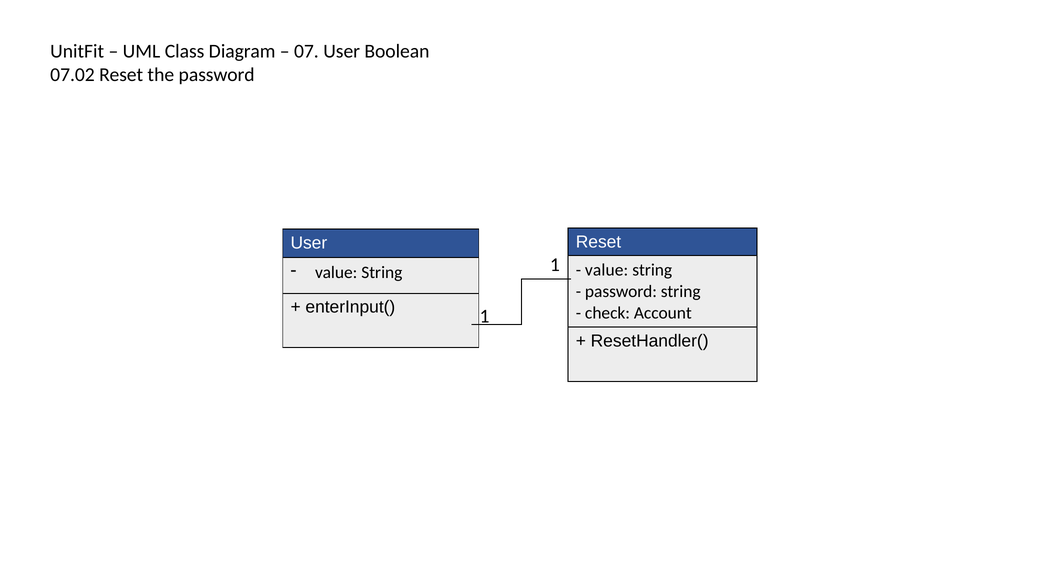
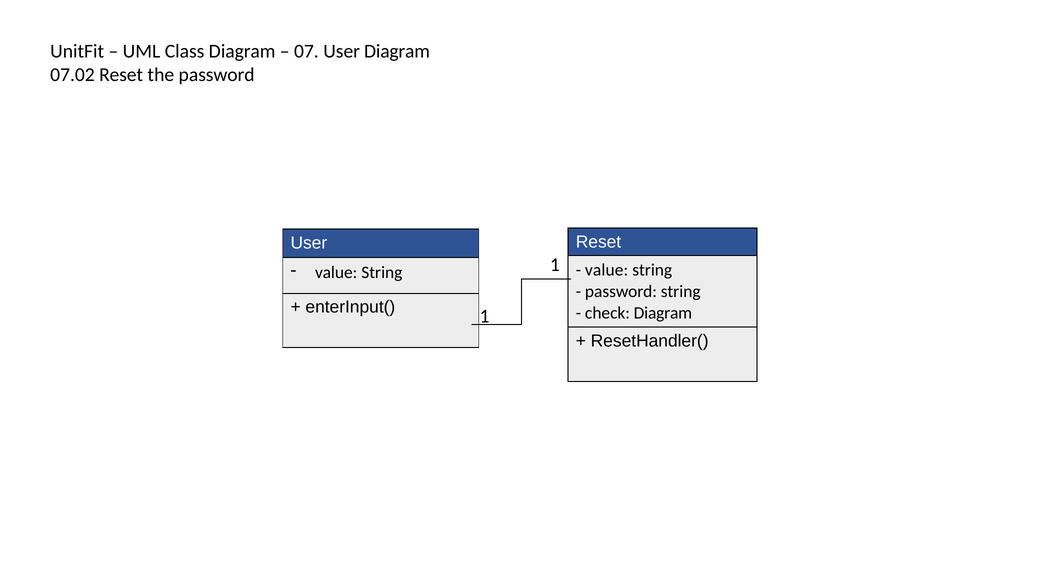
User Boolean: Boolean -> Diagram (397, 51)
check Account: Account -> Diagram (663, 313)
